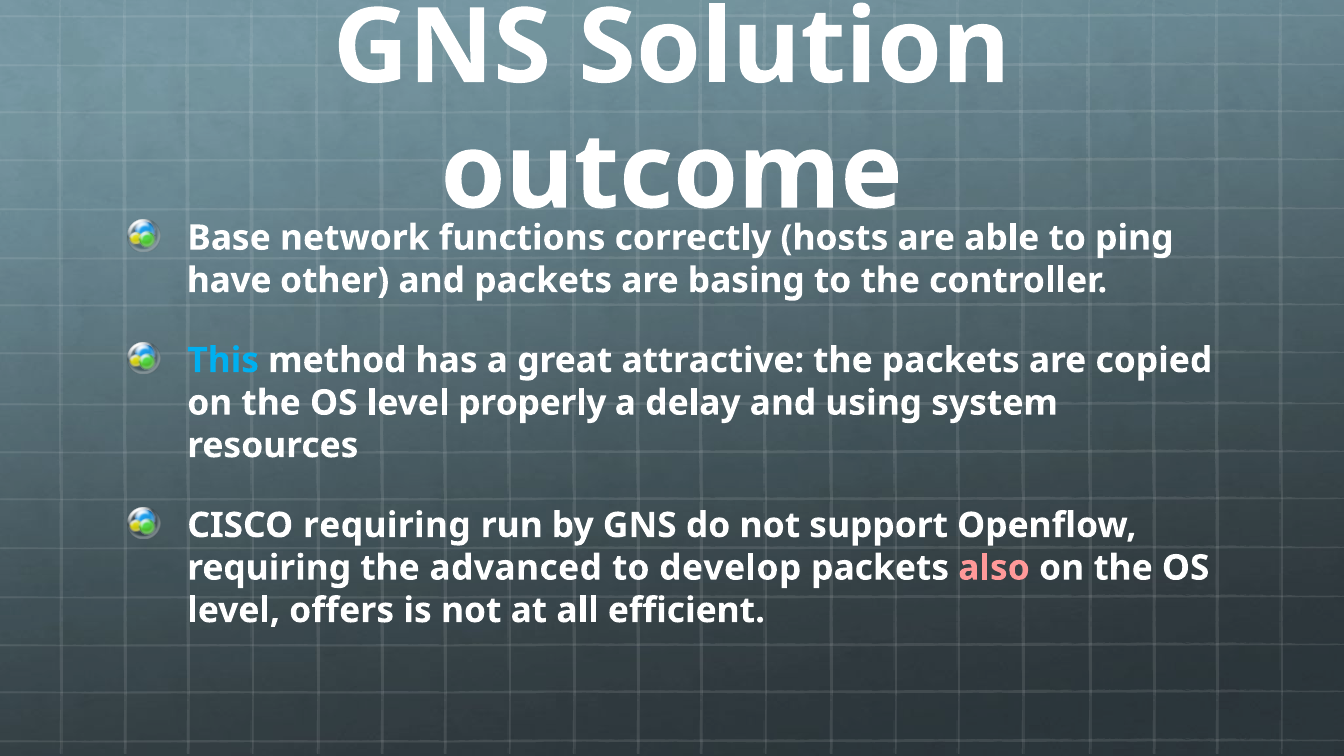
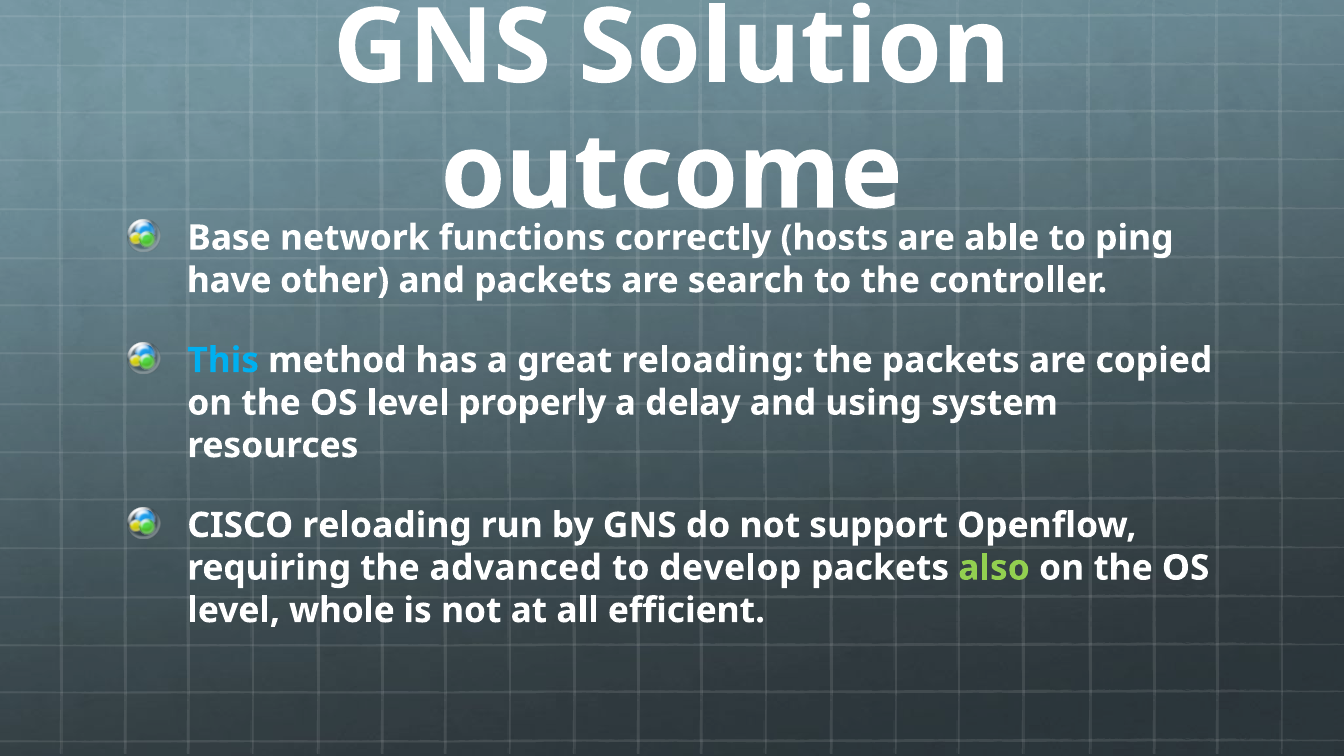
basing: basing -> search (746, 281)
great attractive: attractive -> reloading (713, 360)
CISCO requiring: requiring -> reloading (387, 525)
also colour: pink -> light green (994, 568)
offers: offers -> whole (342, 611)
